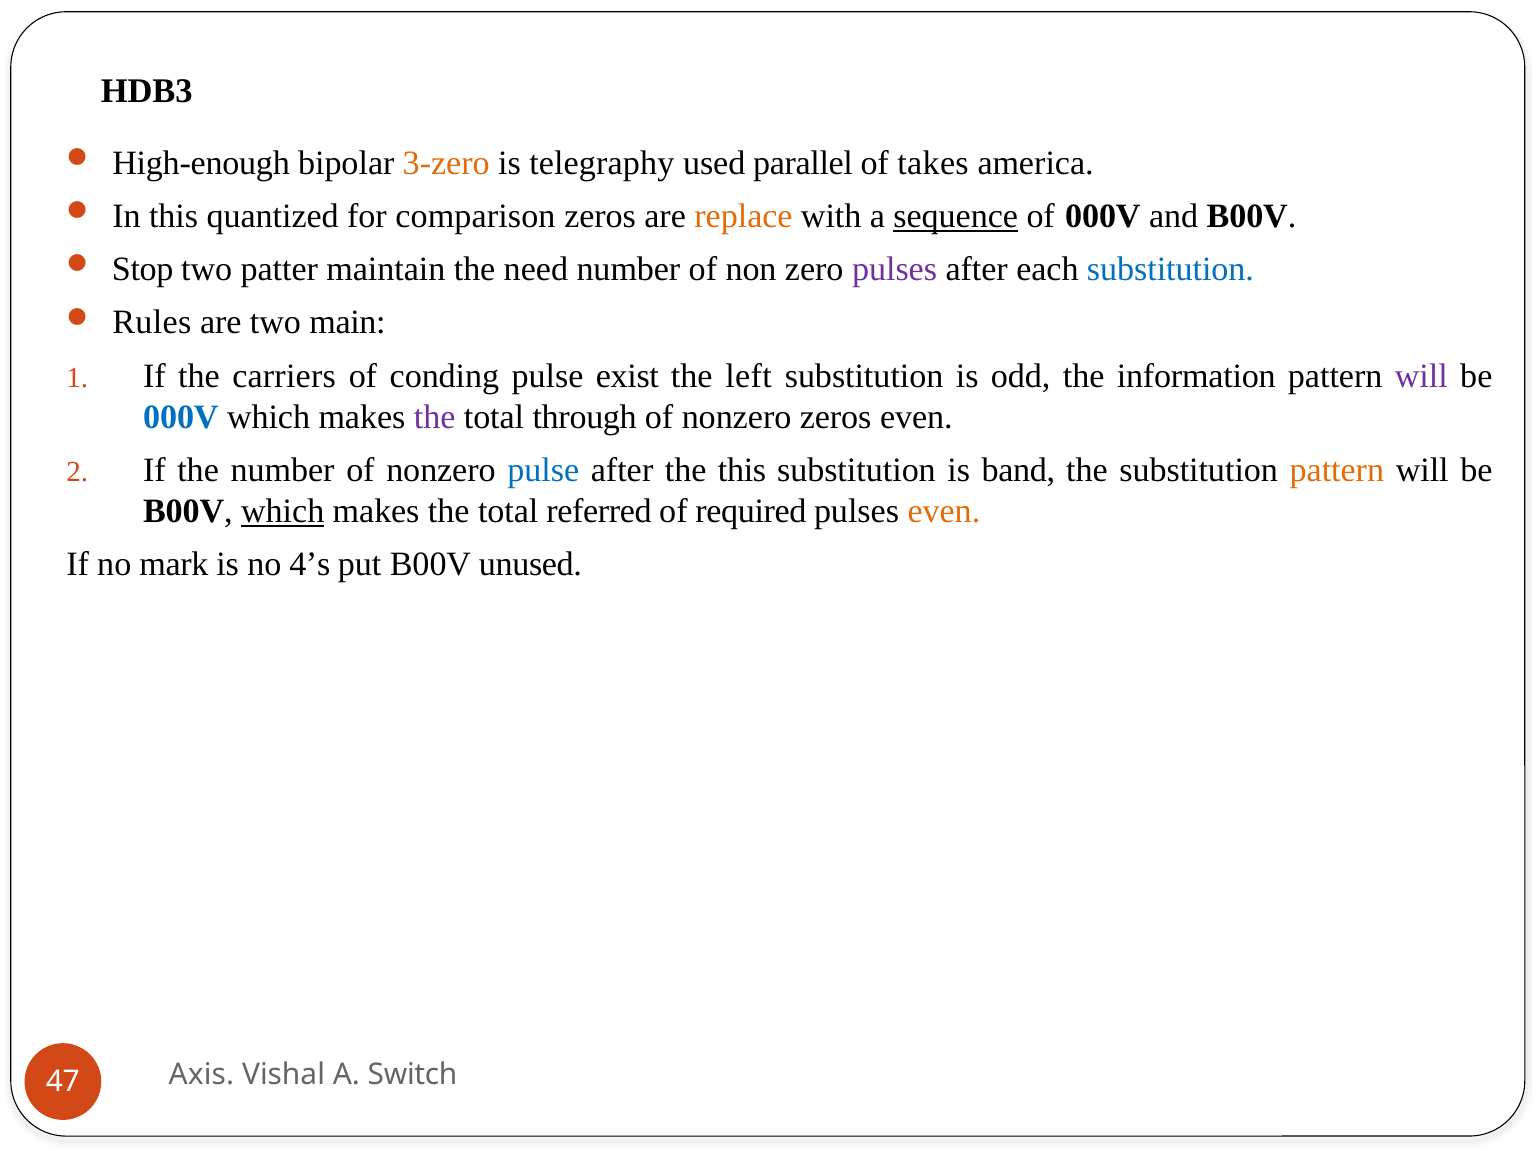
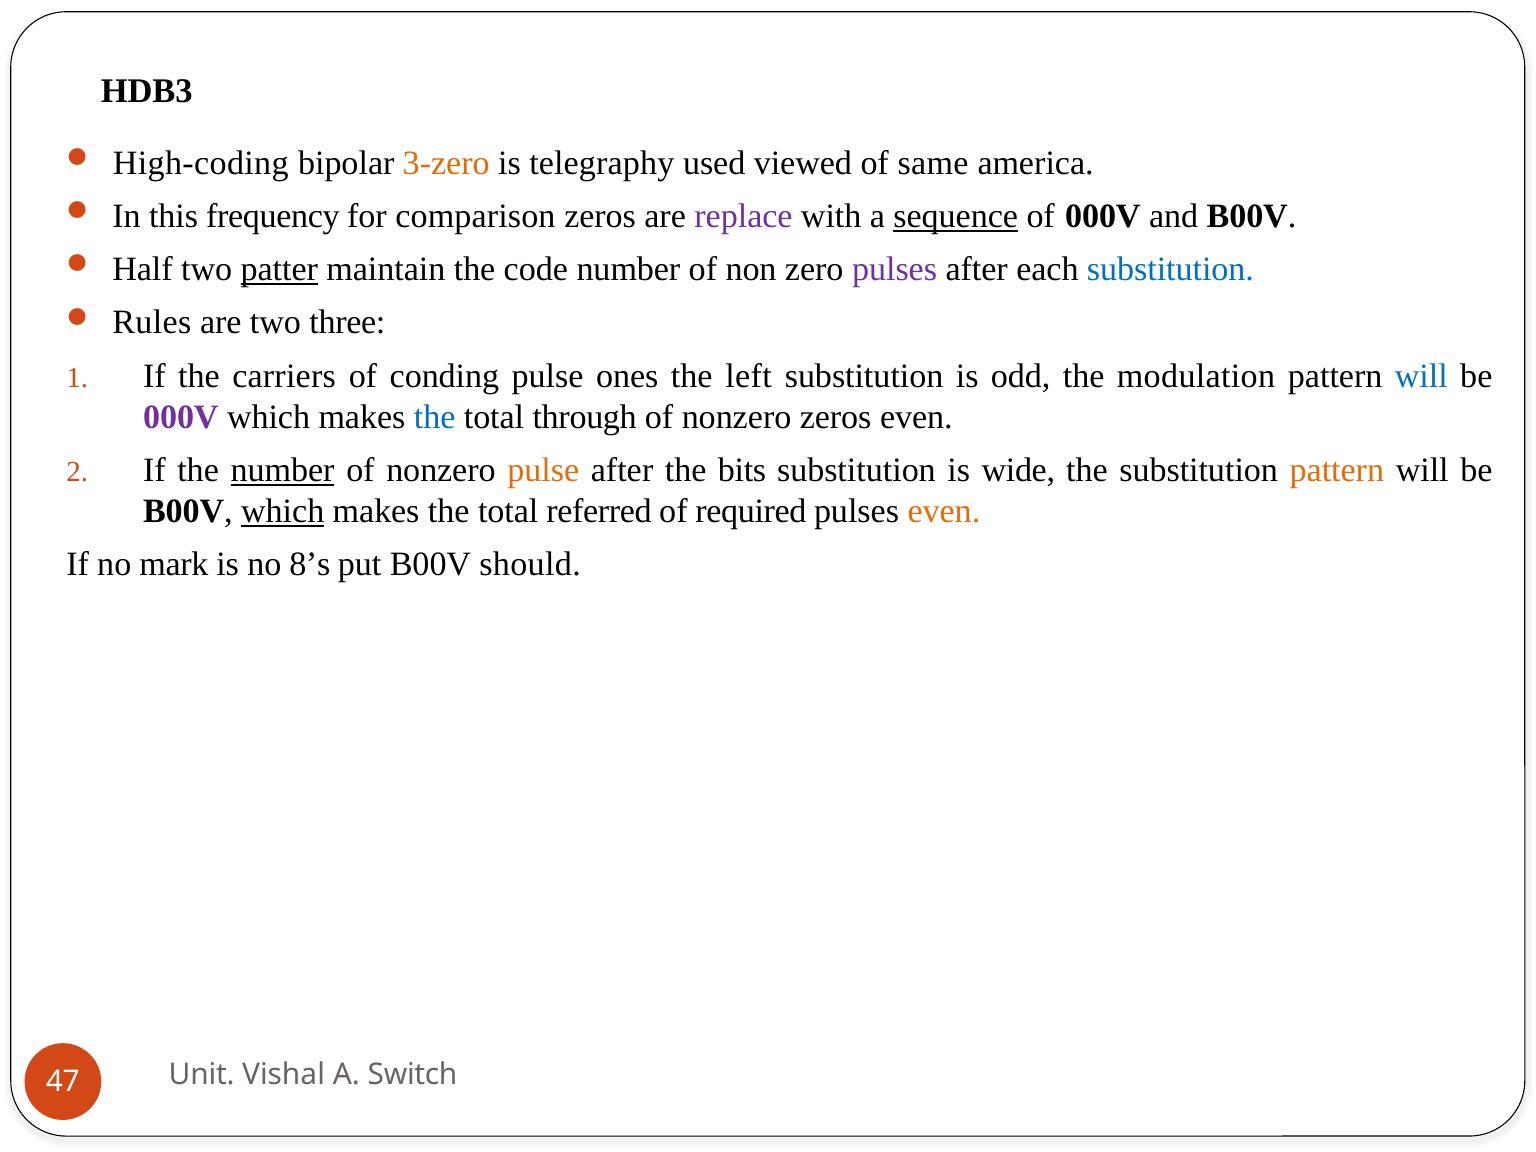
High-enough: High-enough -> High-coding (201, 163)
parallel: parallel -> viewed (803, 163)
takes: takes -> same (933, 163)
quantized: quantized -> frequency (273, 216)
replace colour: orange -> purple (743, 216)
Stop: Stop -> Half (143, 269)
patter underline: none -> present (279, 269)
need: need -> code (536, 269)
main: main -> three (347, 323)
exist: exist -> ones (627, 376)
information: information -> modulation (1196, 376)
will colour: purple -> blue (1421, 376)
000V colour: blue -> purple (181, 417)
the colour: purple -> blue (435, 417)
number underline: none -> present (283, 470)
pulse colour: blue -> orange (543, 470)
the this: this -> bits (742, 470)
band: band -> wide (1018, 470)
4’s: 4’s -> 8’s (310, 564)
unused: unused -> should (530, 564)
Axis: Axis -> Unit (202, 1075)
